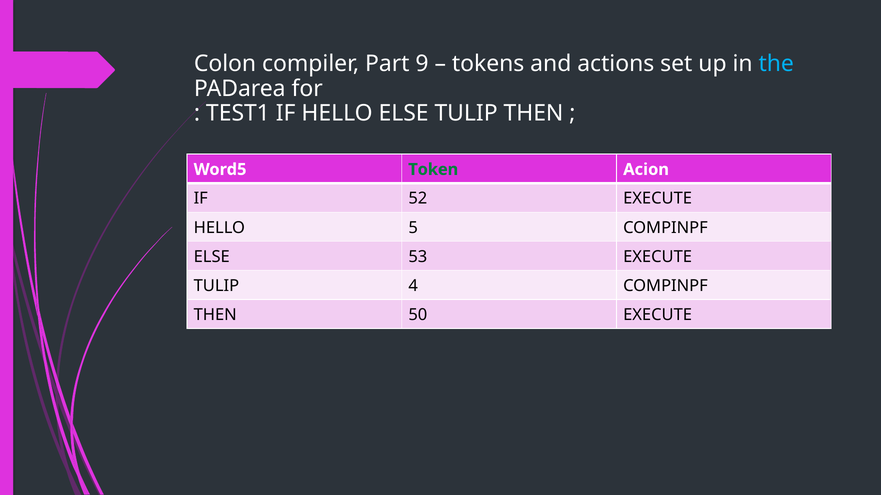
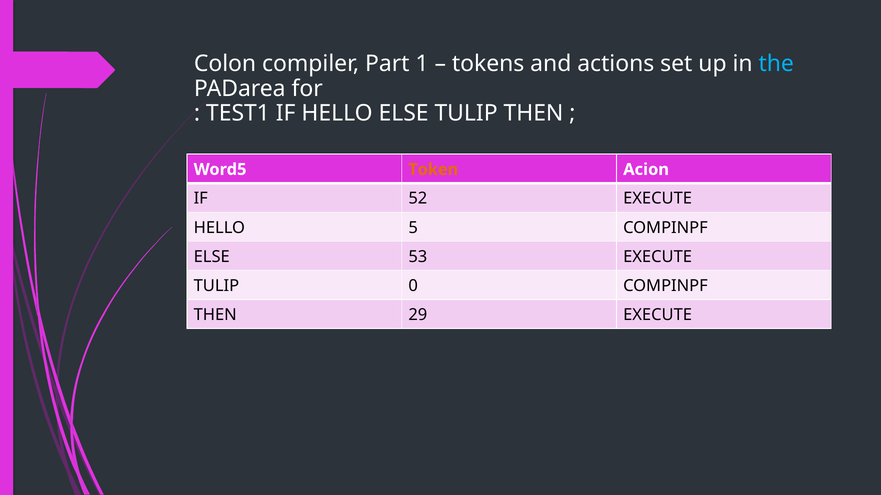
9: 9 -> 1 (422, 64)
Token colour: green -> orange (433, 170)
4: 4 -> 0 (413, 286)
50: 50 -> 29 (418, 315)
